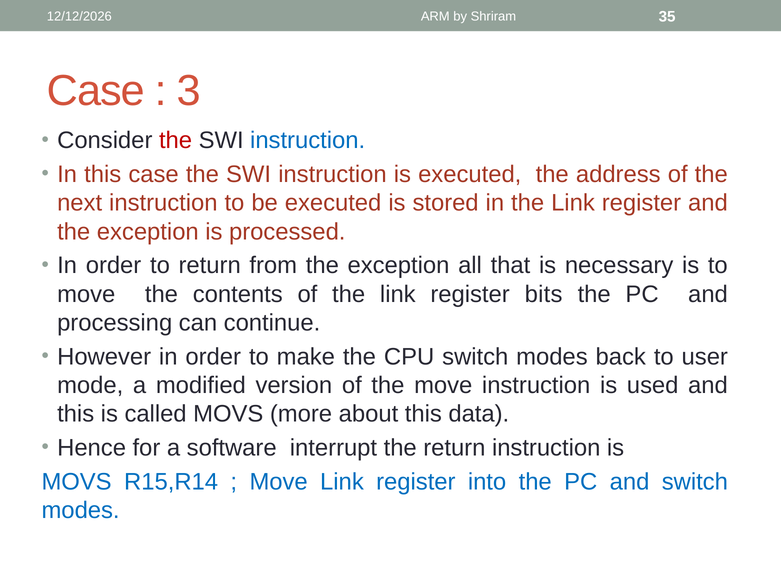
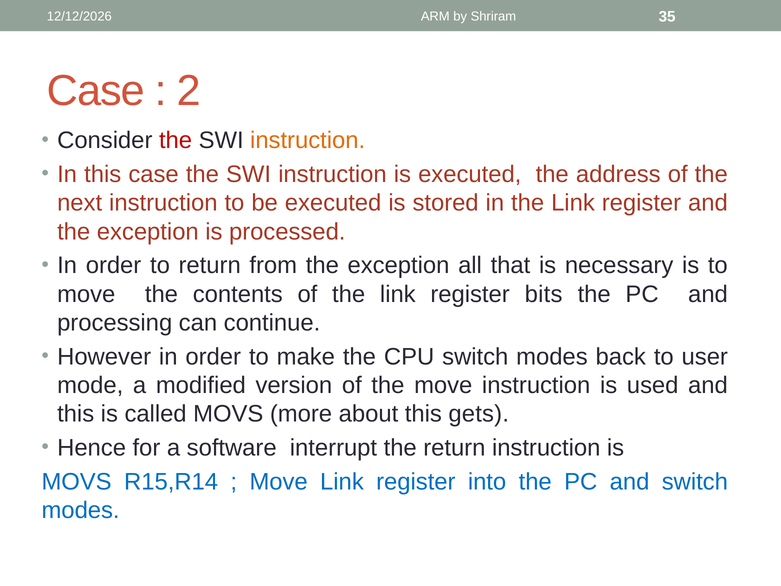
3: 3 -> 2 (189, 91)
instruction colour: blue -> orange (308, 141)
data: data -> gets (479, 414)
